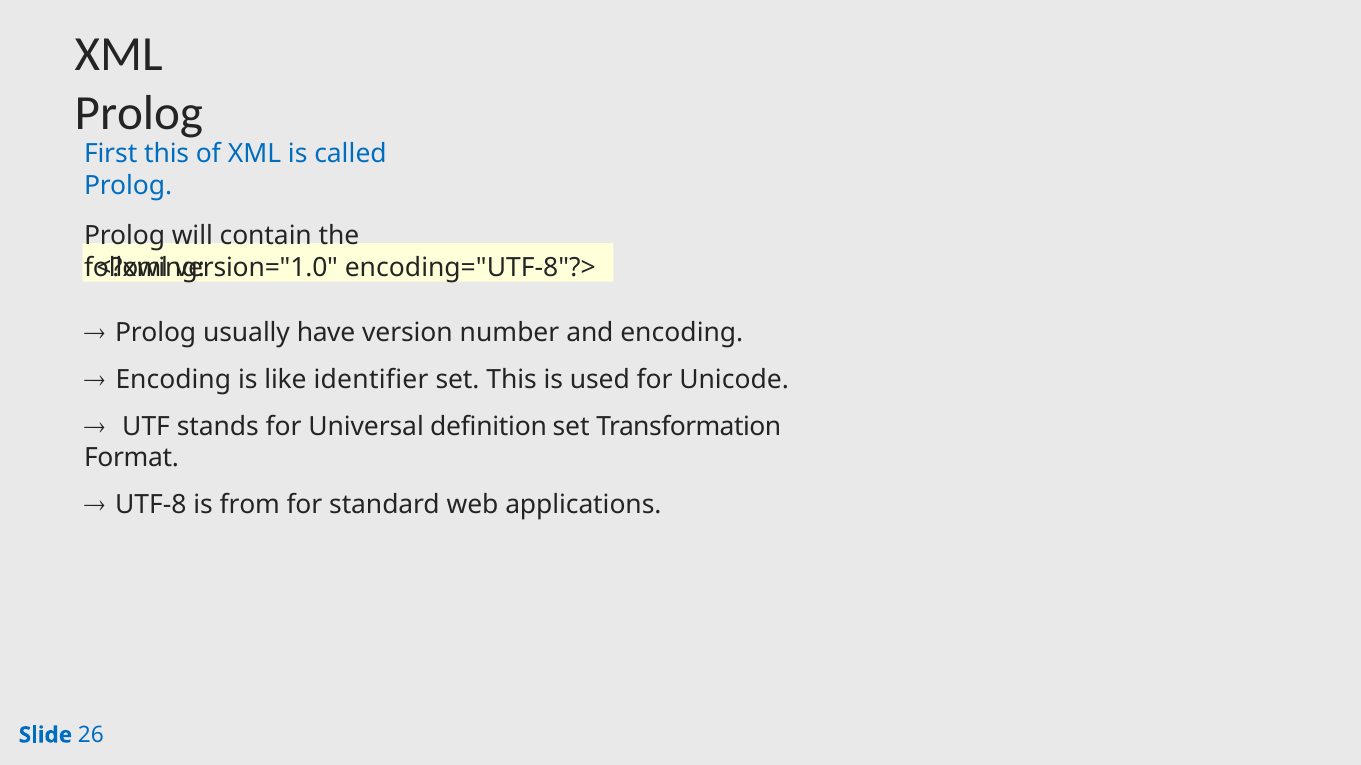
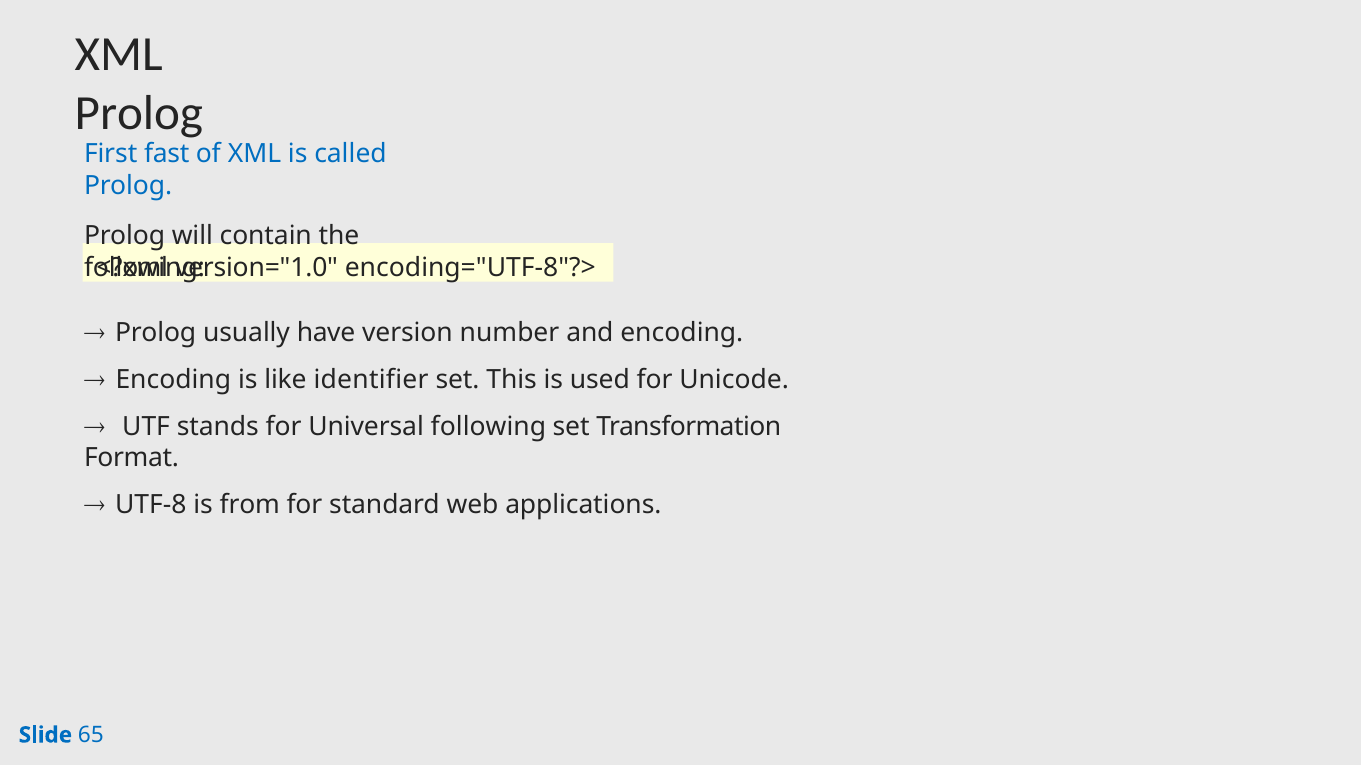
First this: this -> fast (167, 154)
Universal definition: definition -> following (488, 427)
26: 26 -> 65 (91, 736)
